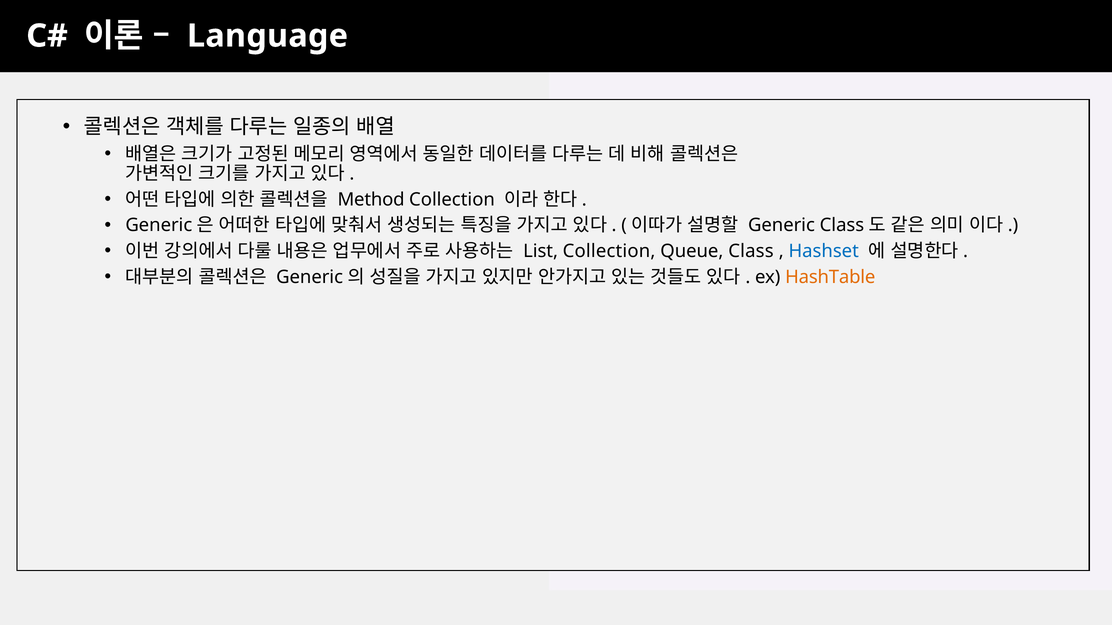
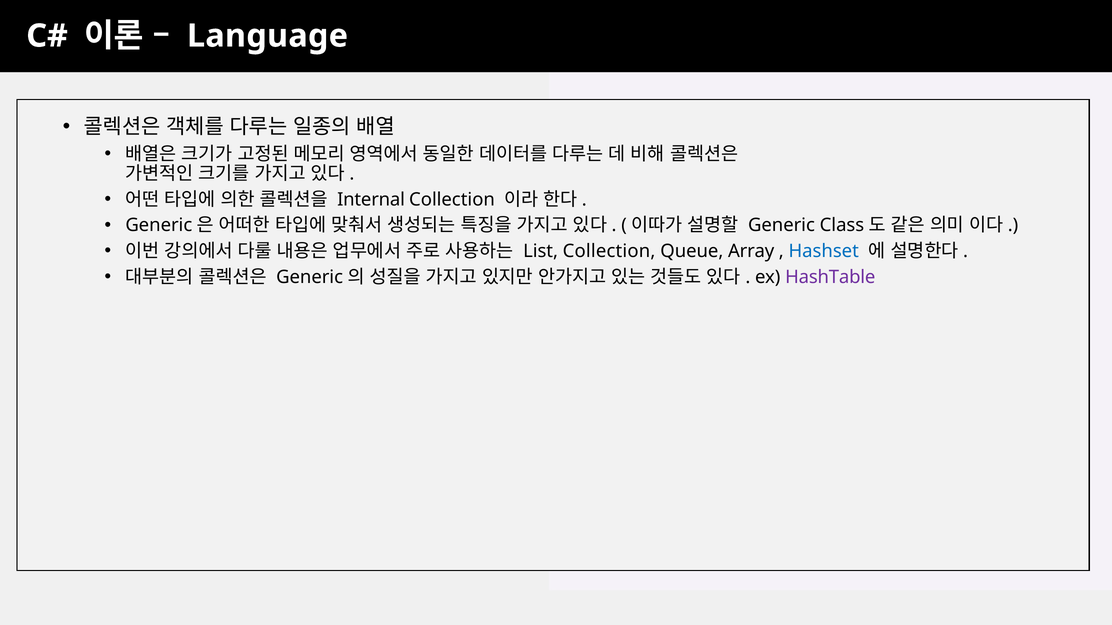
Method: Method -> Internal (371, 200)
Queue Class: Class -> Array (751, 251)
HashTable colour: orange -> purple (830, 277)
